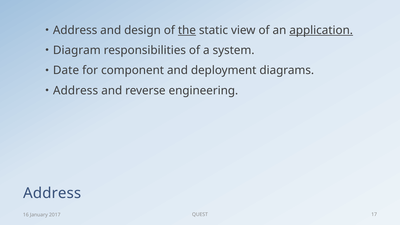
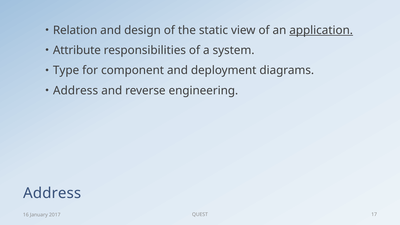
Address: Address -> Relation (75, 30)
the underline: present -> none (187, 30)
Diagram: Diagram -> Attribute (77, 50)
Date: Date -> Type (66, 70)
